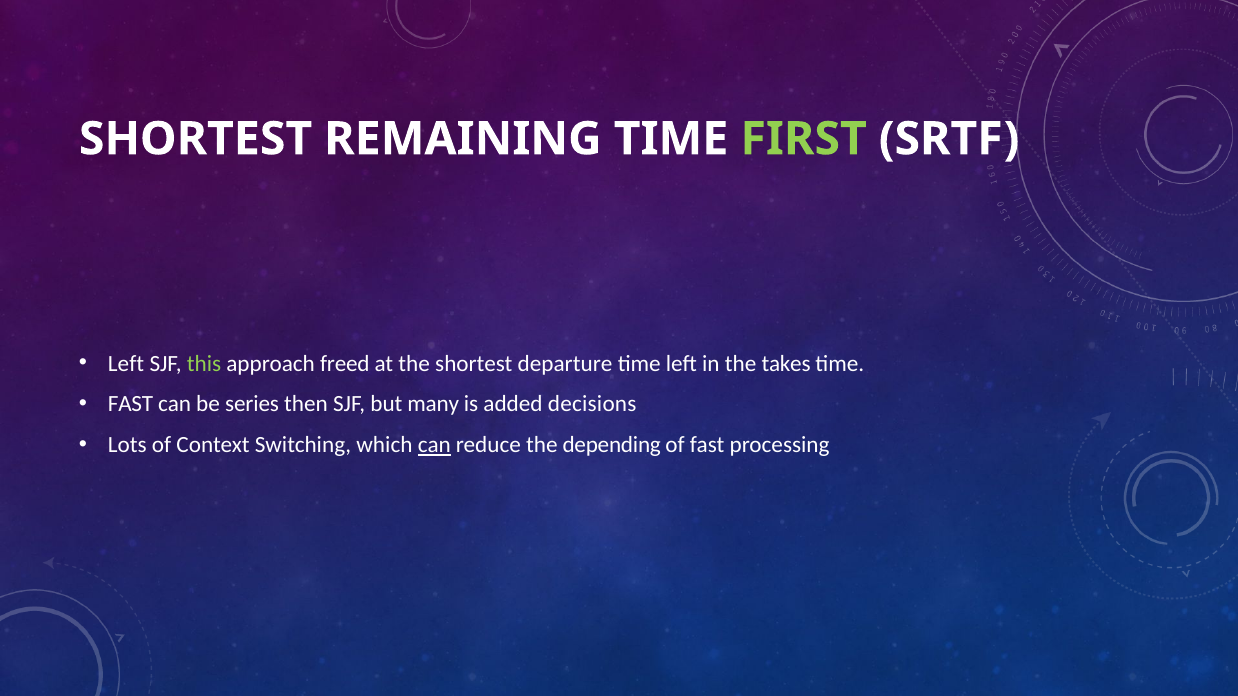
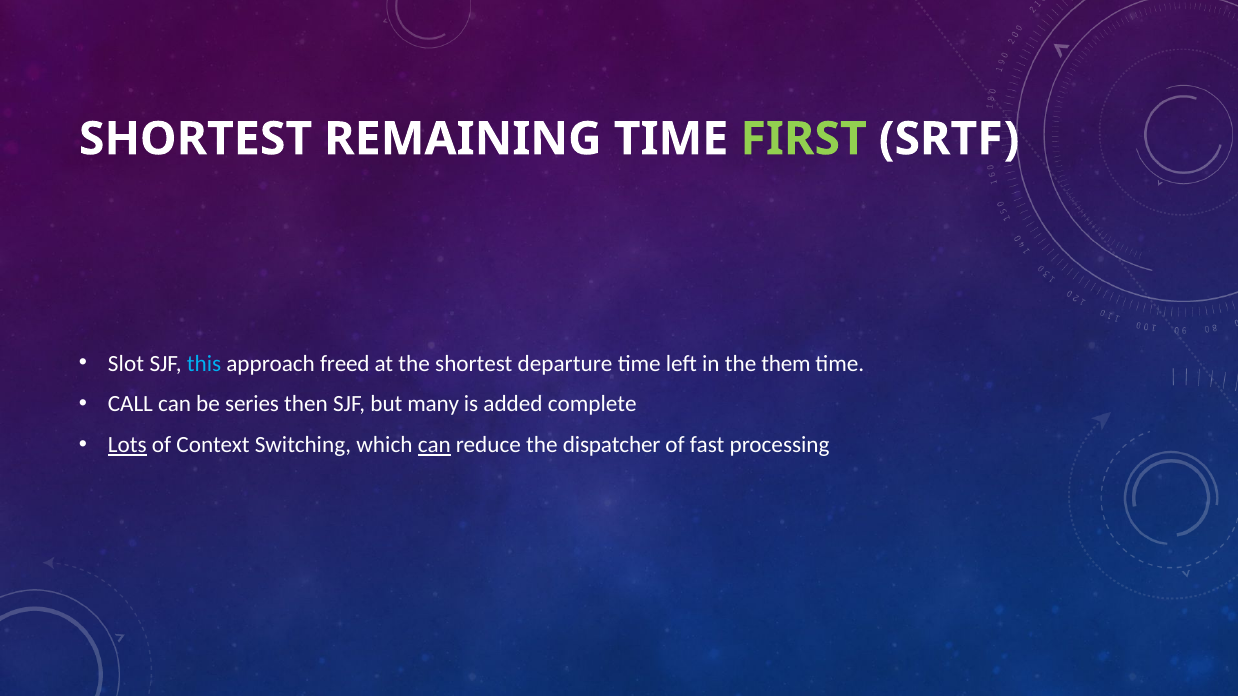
Left: Left -> Slot (126, 364)
this colour: light green -> light blue (204, 364)
takes: takes -> them (786, 364)
FAST: FAST -> CALL (130, 404)
decisions: decisions -> complete (592, 404)
Lots underline: none -> present (127, 445)
depending: depending -> dispatcher (612, 445)
